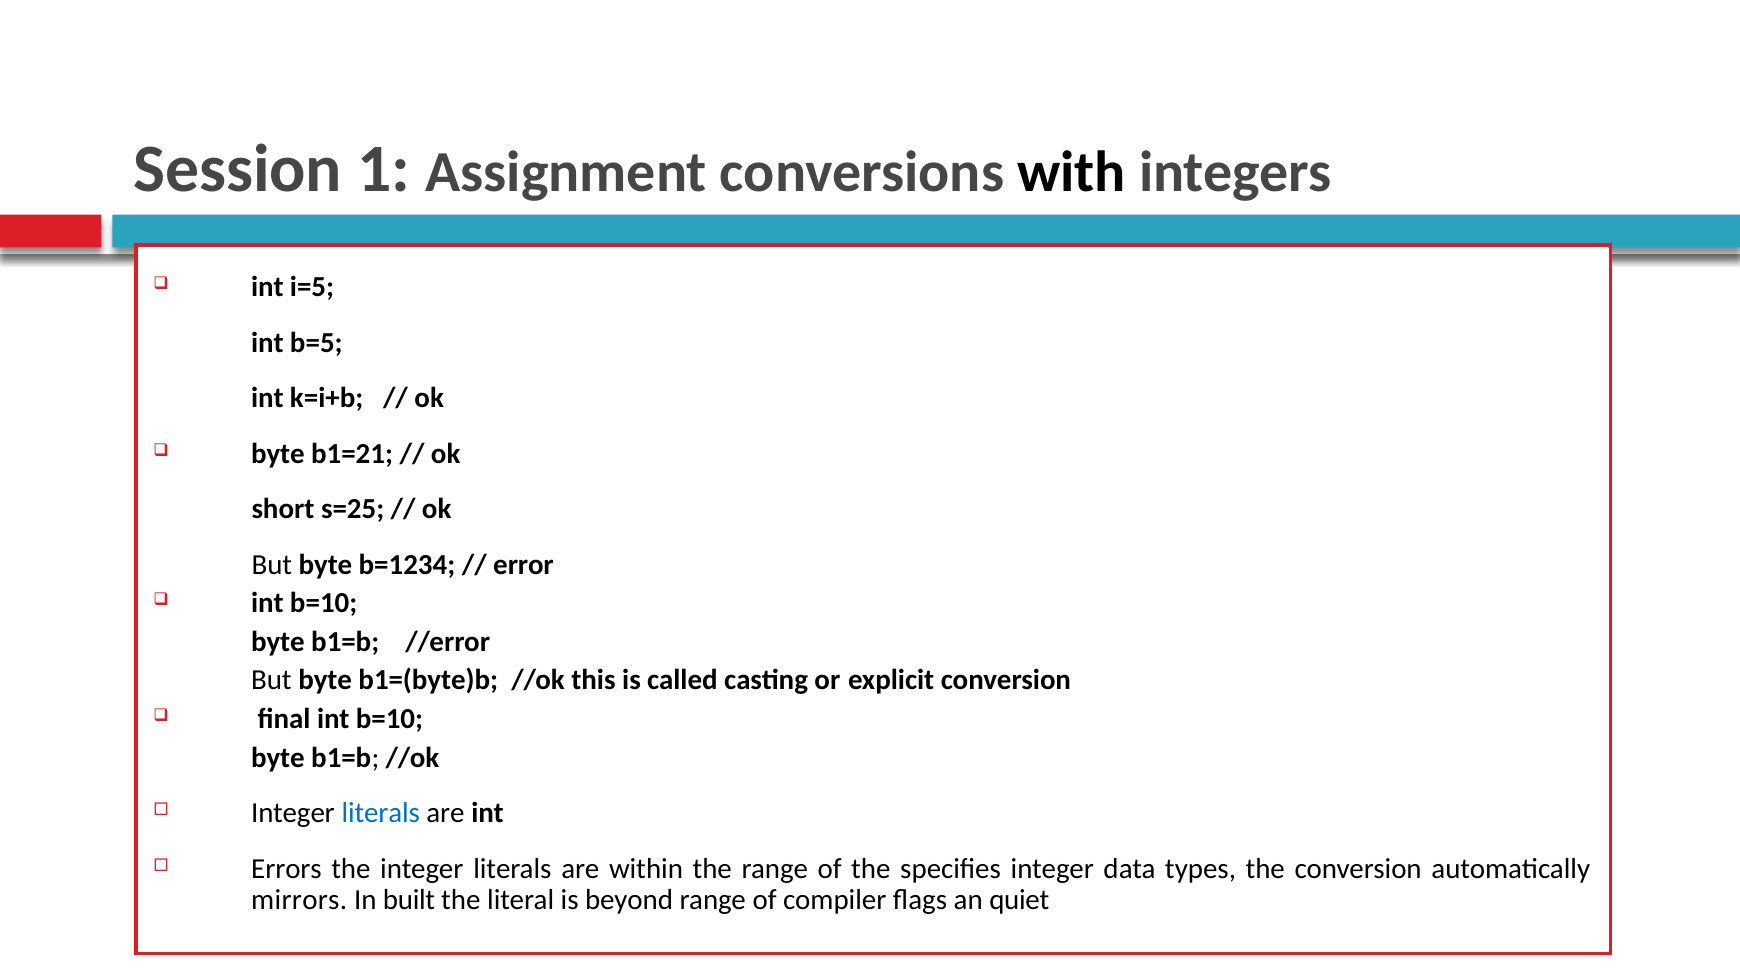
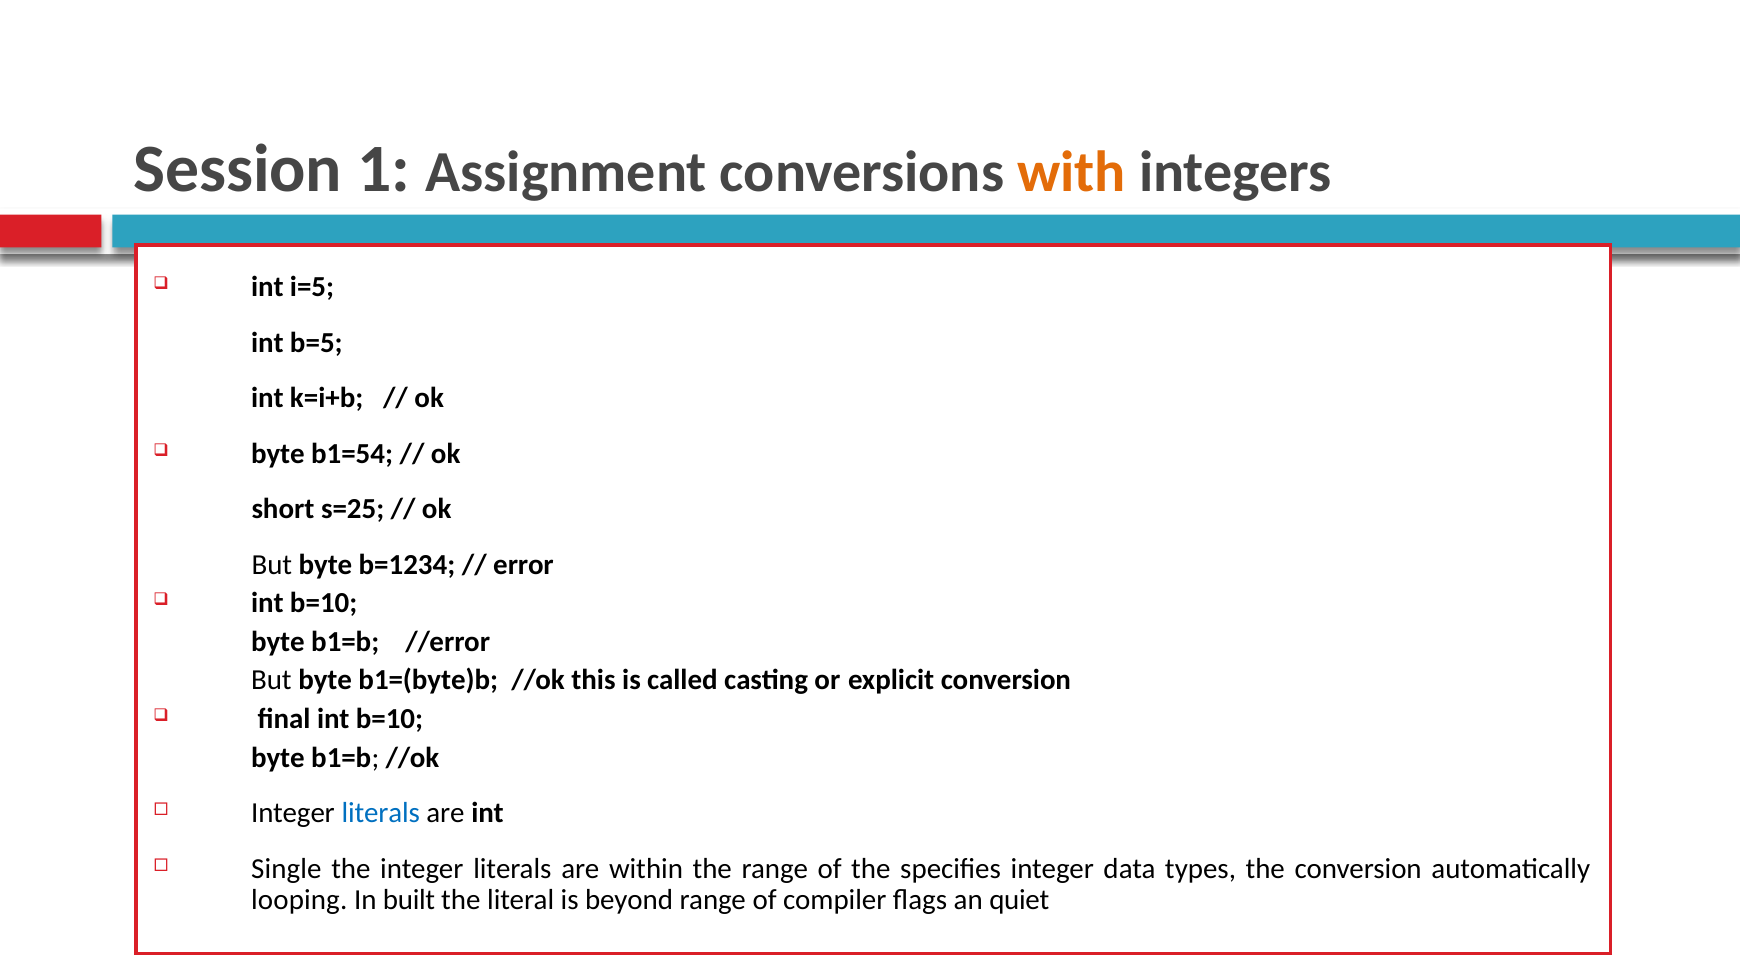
with colour: black -> orange (1072, 172)
b1=21: b1=21 -> b1=54 (352, 454)
Errors: Errors -> Single (286, 868)
mirrors: mirrors -> looping (299, 900)
